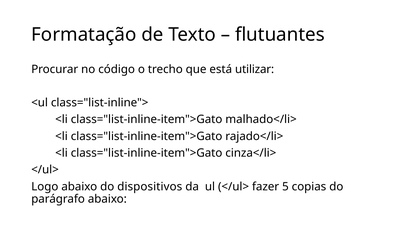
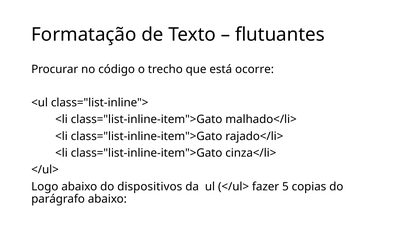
utilizar: utilizar -> ocorre (255, 69)
